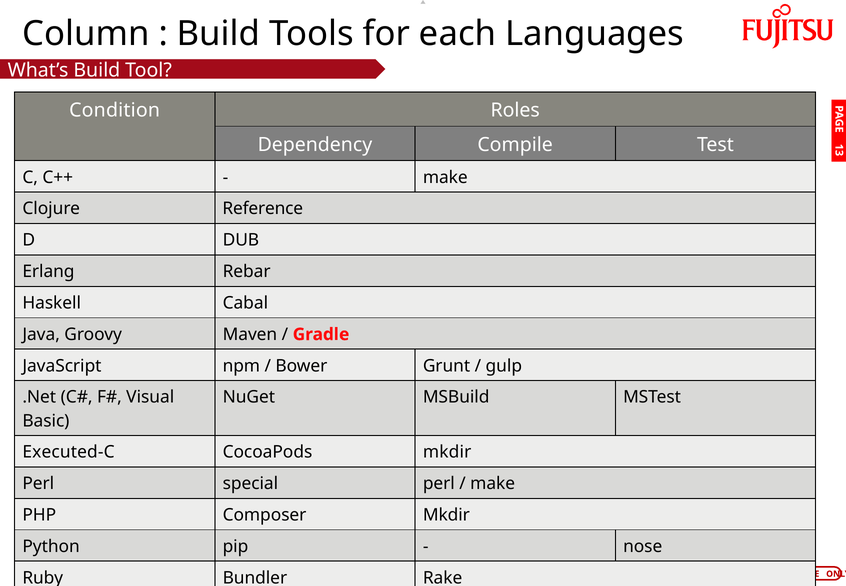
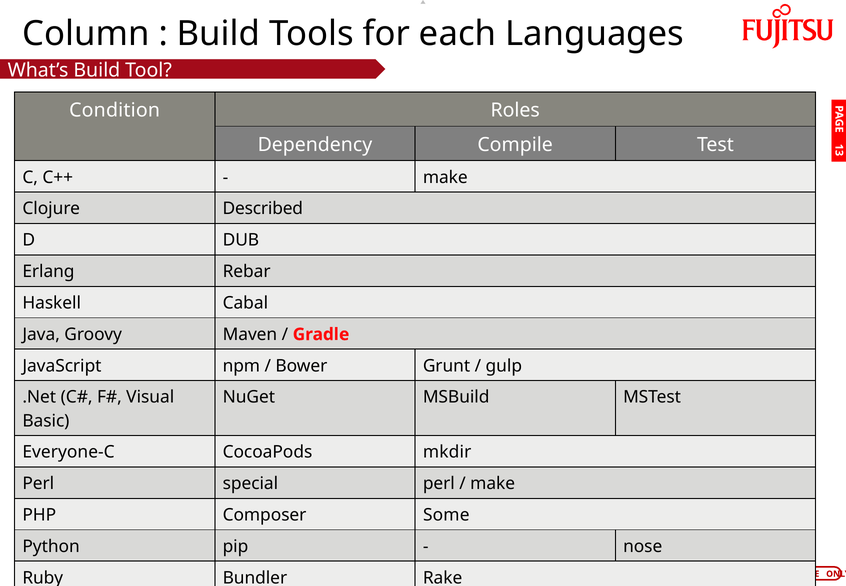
Reference: Reference -> Described (263, 209)
Executed-C: Executed-C -> Everyone-C (69, 452)
Composer Mkdir: Mkdir -> Some (446, 515)
